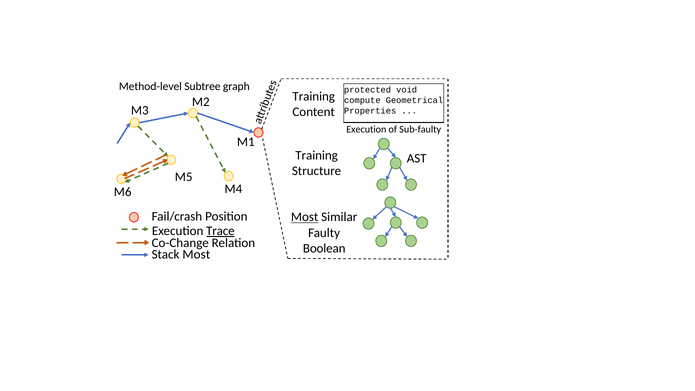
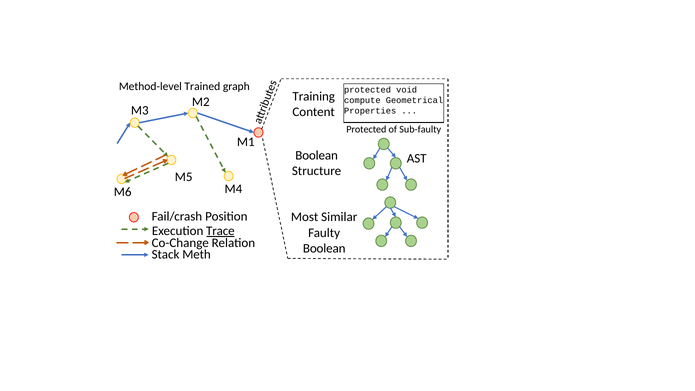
Subtree: Subtree -> Trained (202, 87)
Execution: Execution -> Protected (366, 129)
Training: Training -> Boolean (317, 155)
Most underline: present -> none (305, 217)
Stack Most: Most -> Meth (197, 255)
